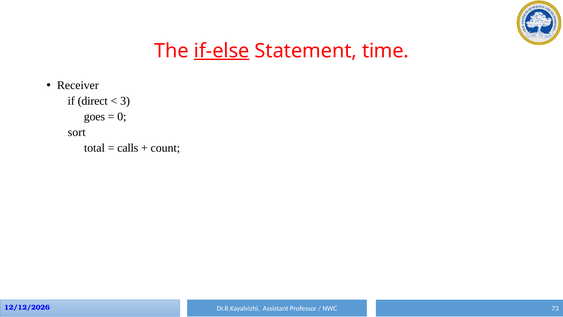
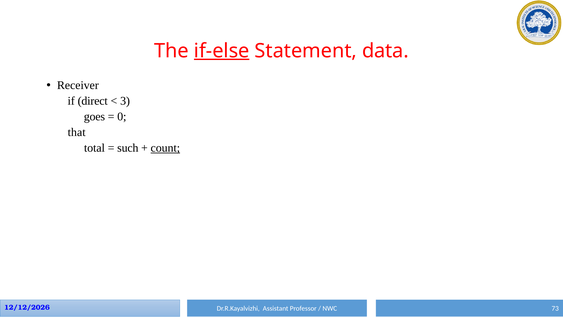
time: time -> data (385, 51)
sort: sort -> that (77, 132)
calls: calls -> such (128, 148)
count underline: none -> present (165, 148)
